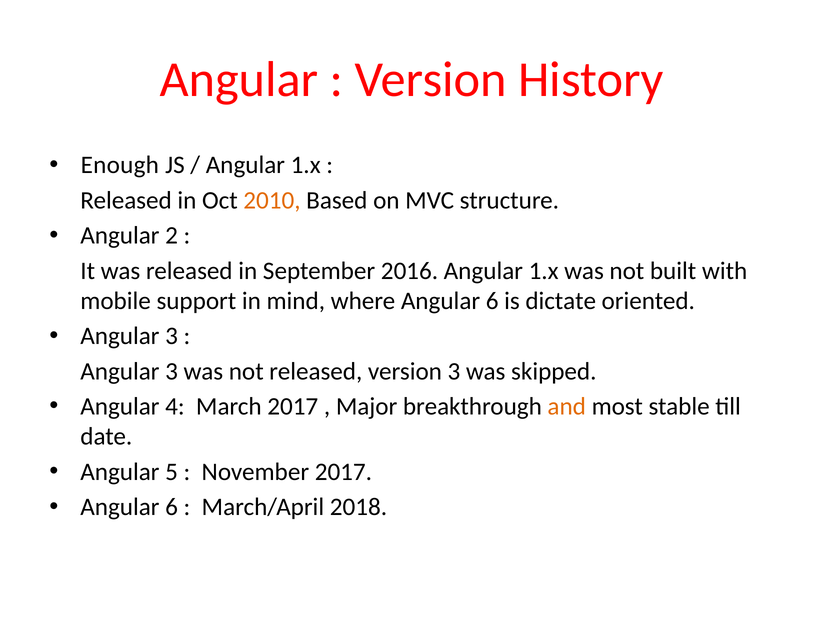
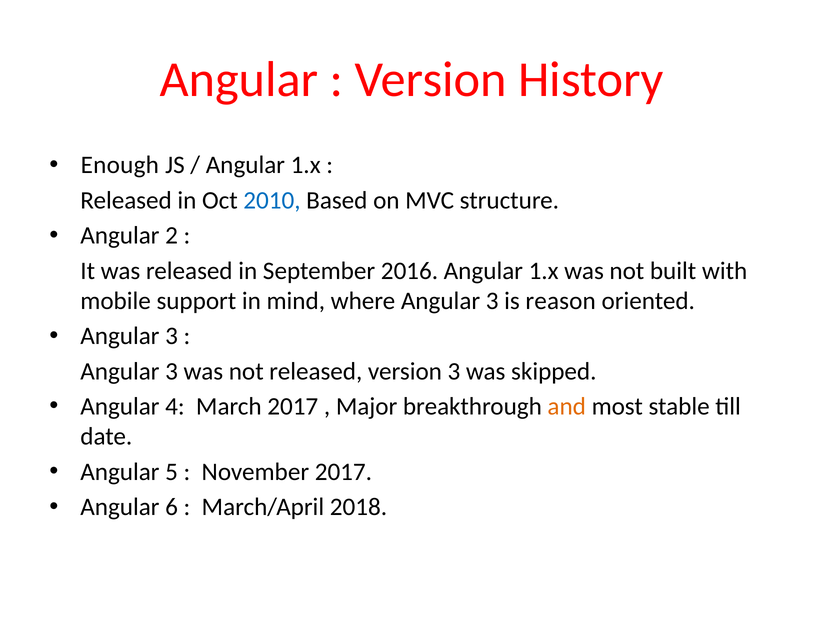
2010 colour: orange -> blue (272, 200)
where Angular 6: 6 -> 3 (492, 301)
dictate: dictate -> reason (561, 301)
